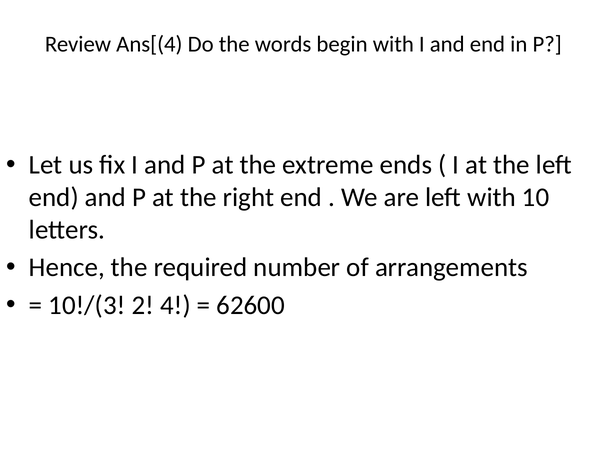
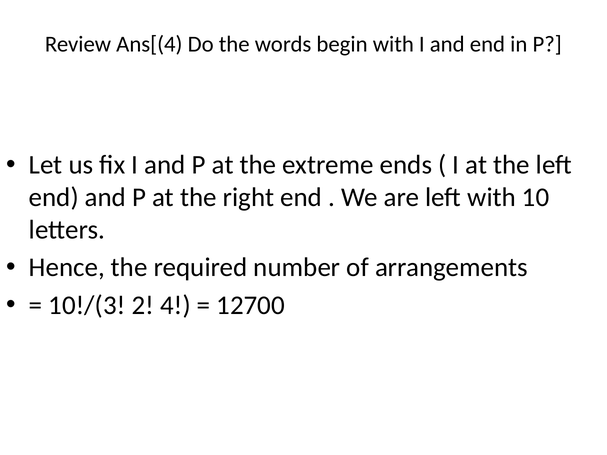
62600: 62600 -> 12700 (251, 305)
